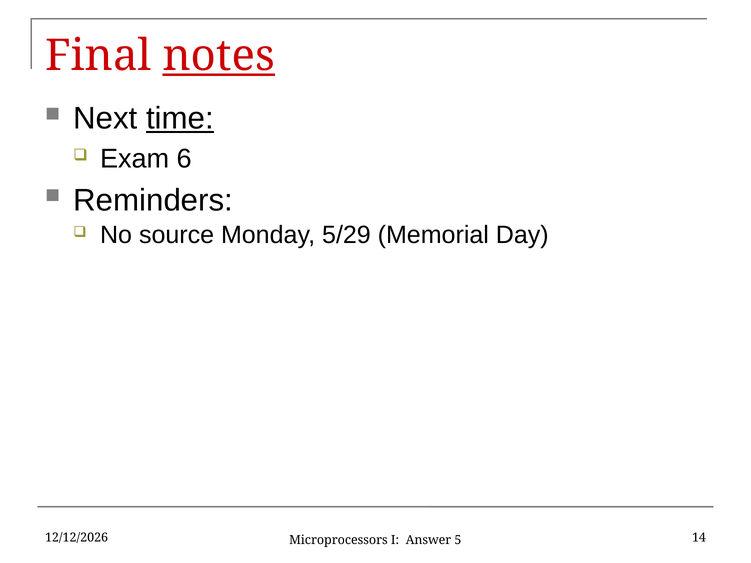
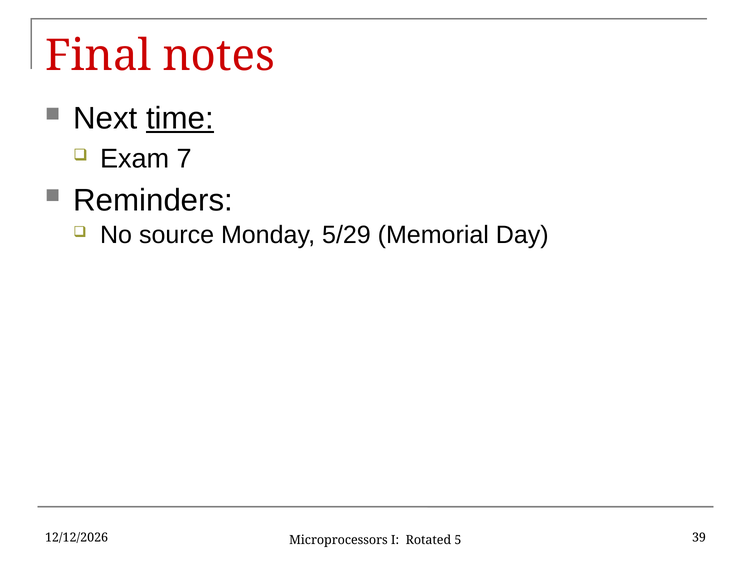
notes underline: present -> none (219, 56)
6: 6 -> 7 (184, 159)
Answer: Answer -> Rotated (428, 540)
14: 14 -> 39 (699, 538)
